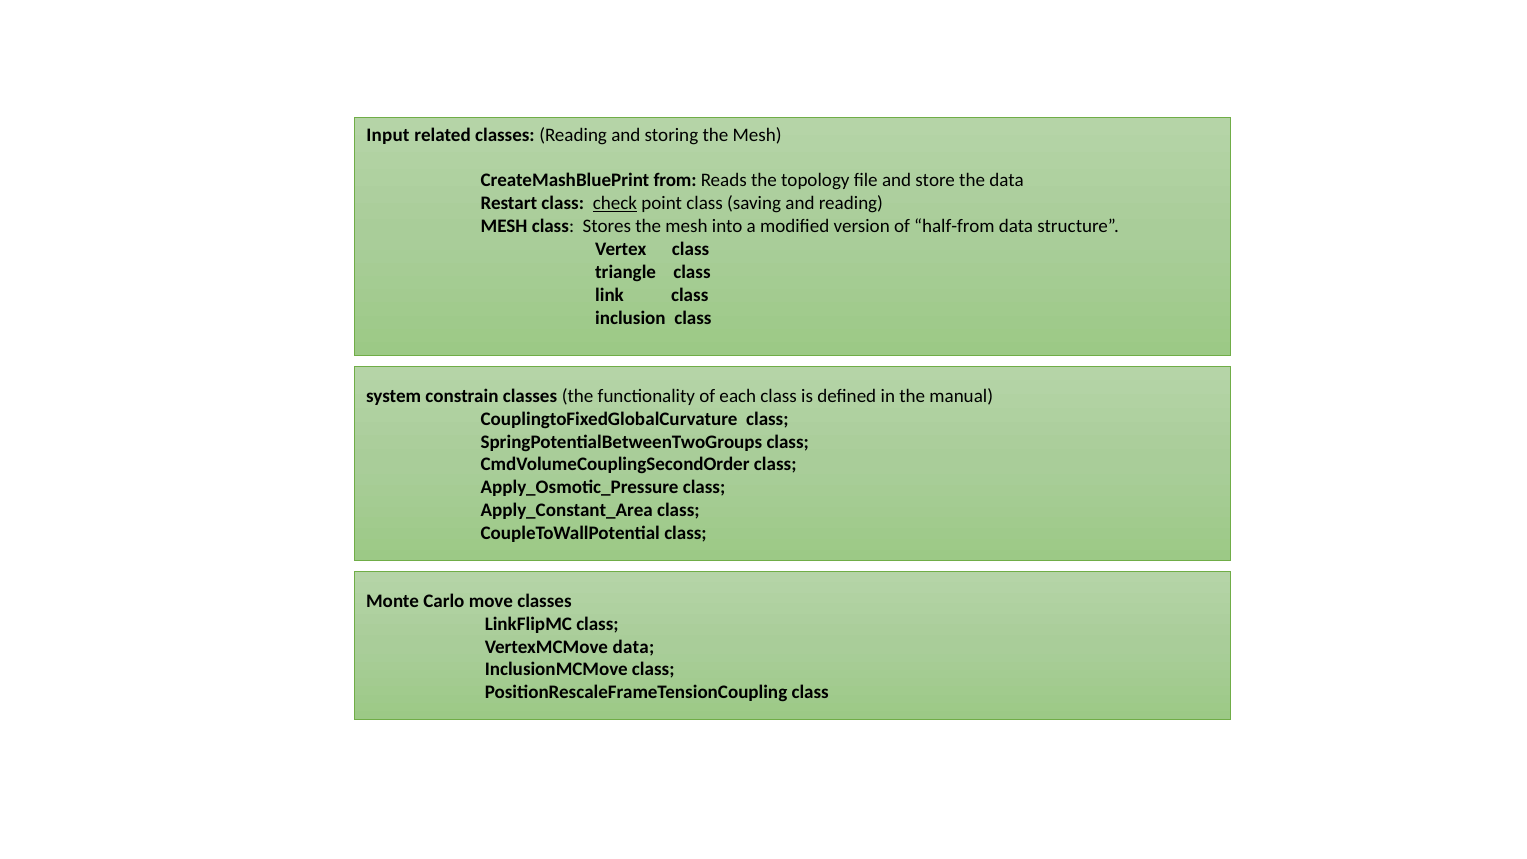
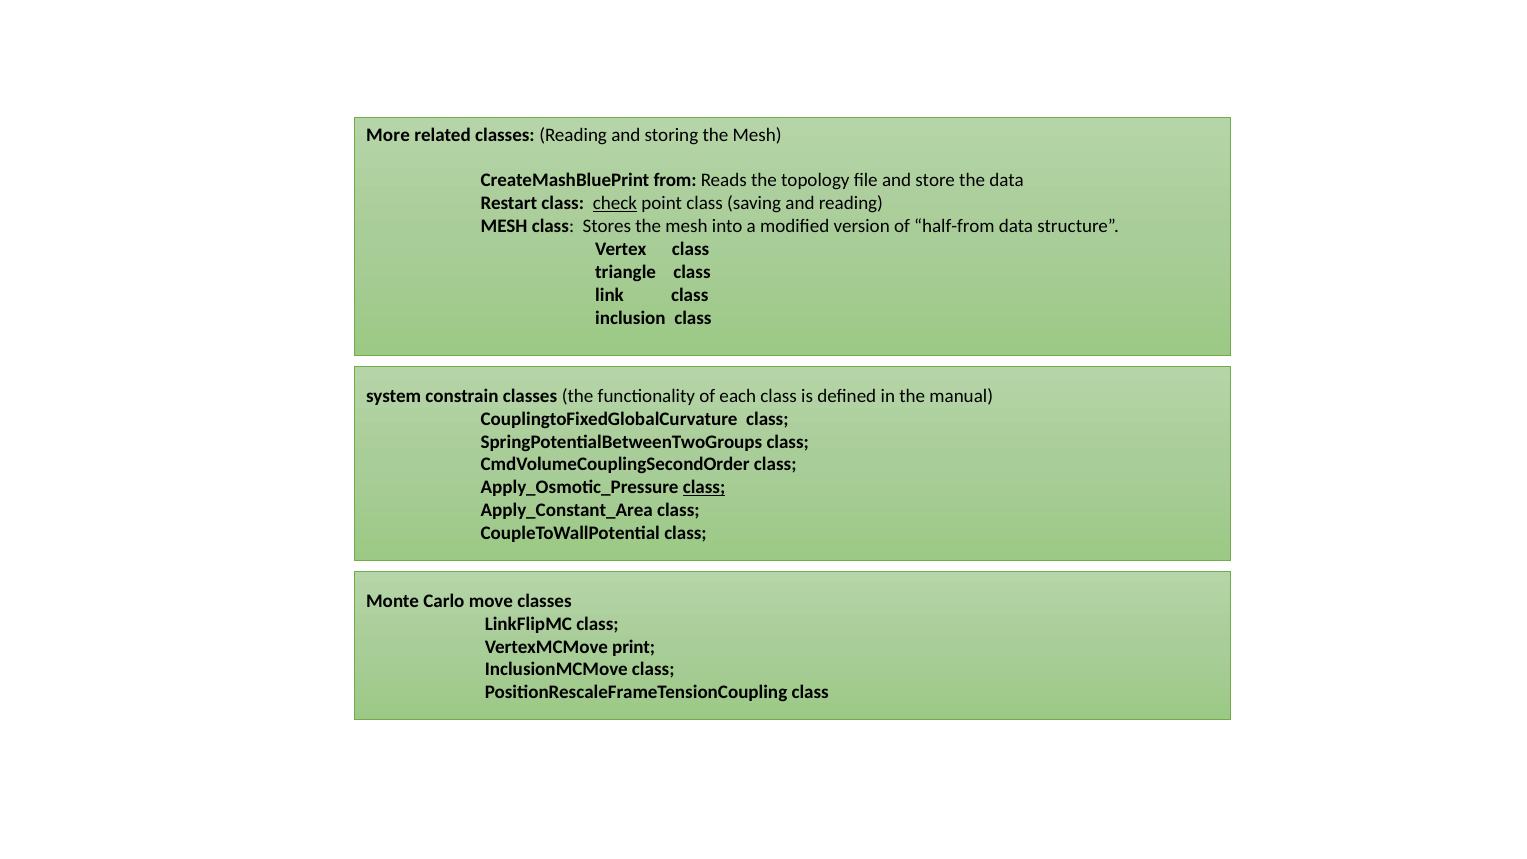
Input: Input -> More (388, 135)
class underline: none -> present (704, 488)
VertexMCMove data: data -> print (634, 647)
